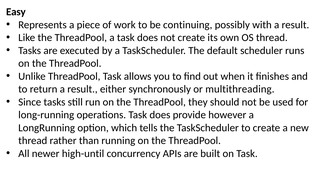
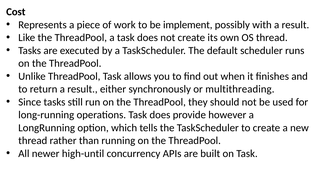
Easy: Easy -> Cost (16, 12)
continuing: continuing -> implement (188, 25)
